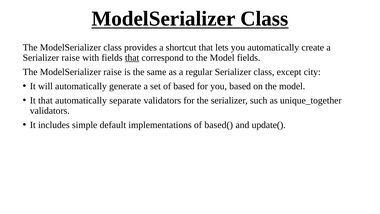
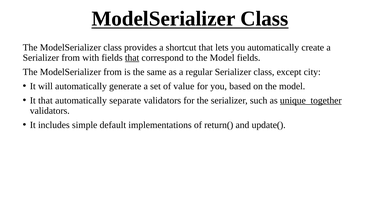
Serializer raise: raise -> from (71, 58)
ModelSerializer raise: raise -> from (113, 72)
of based: based -> value (184, 86)
unique_together underline: none -> present (311, 100)
based(: based( -> return( (219, 125)
